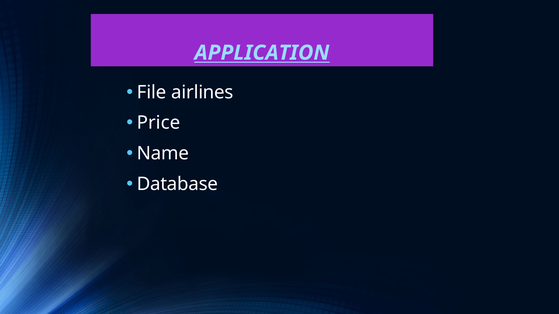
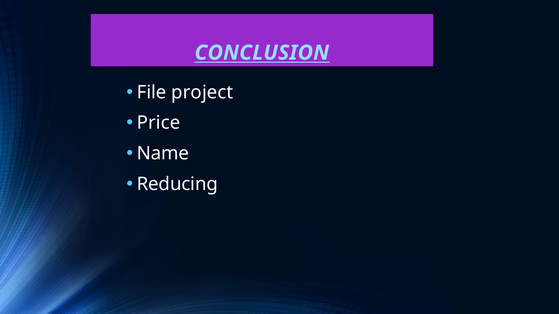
APPLICATION: APPLICATION -> CONCLUSION (262, 53)
airlines: airlines -> project (202, 92)
Database: Database -> Reducing (177, 184)
